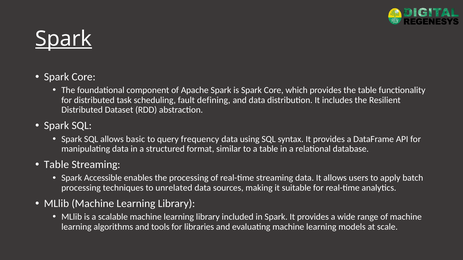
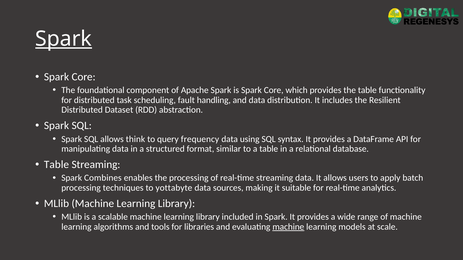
defining: defining -> handling (214, 100)
basic: basic -> think (135, 139)
Accessible: Accessible -> Combines (103, 178)
unrelated: unrelated -> yottabyte (174, 188)
machine underline: none -> present (288, 227)
